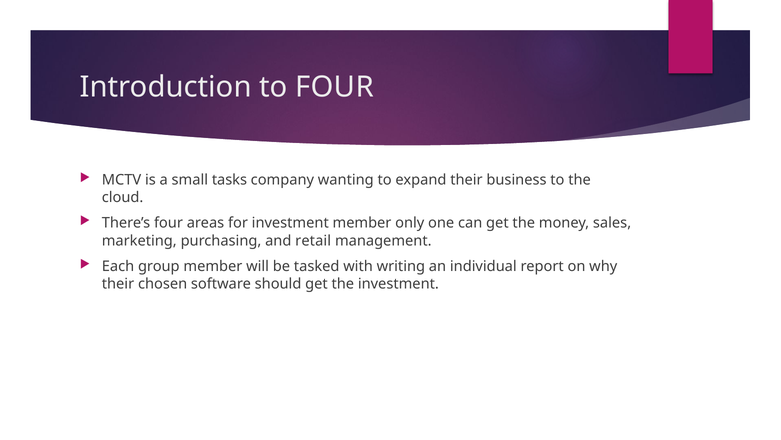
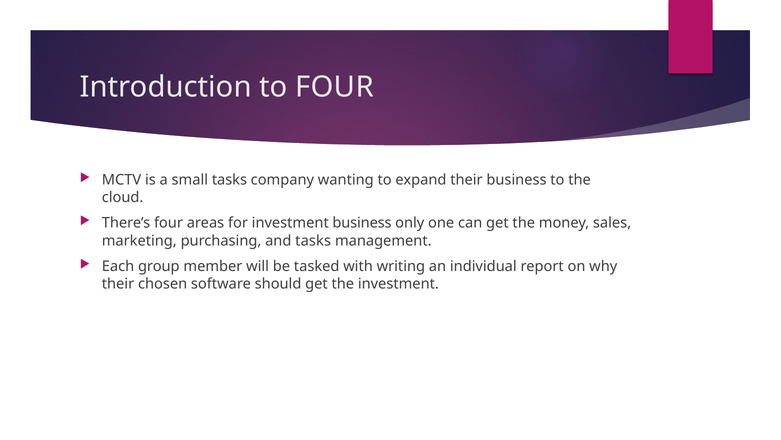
investment member: member -> business (362, 223)
and retail: retail -> tasks (313, 240)
